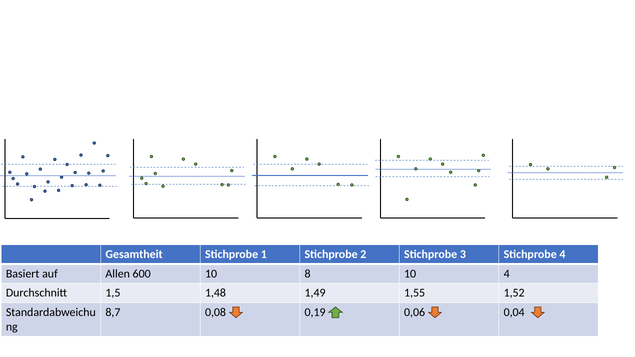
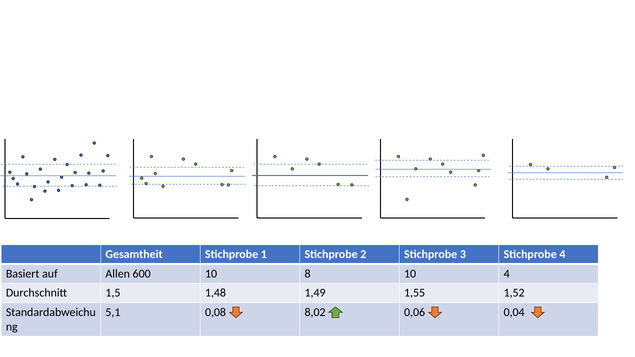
8,7: 8,7 -> 5,1 (113, 312)
0,19: 0,19 -> 8,02 (315, 312)
